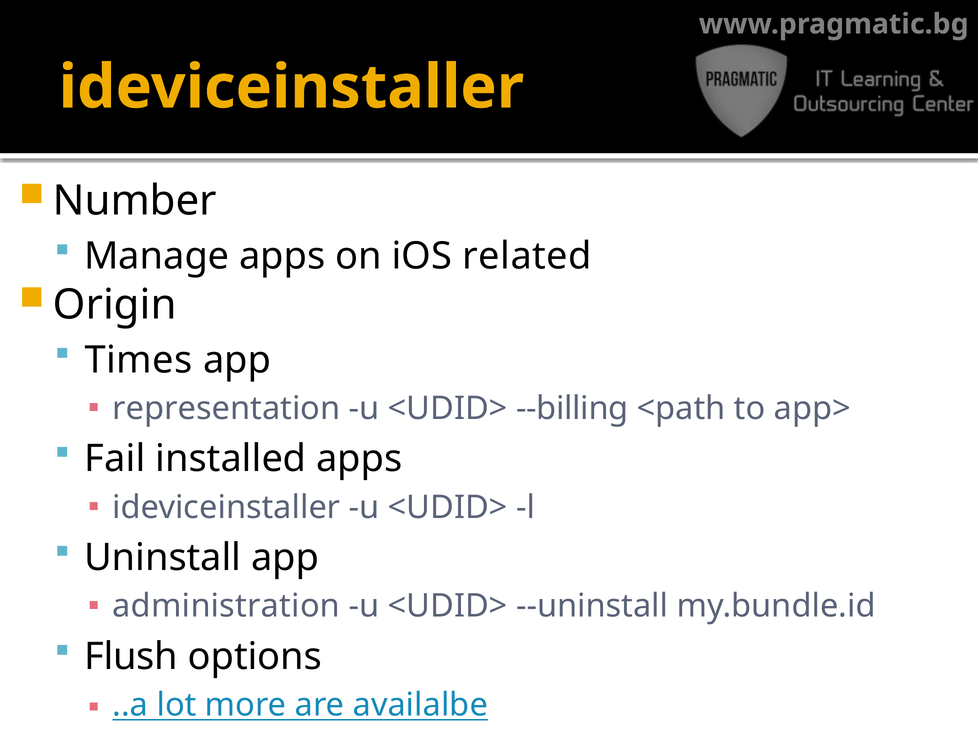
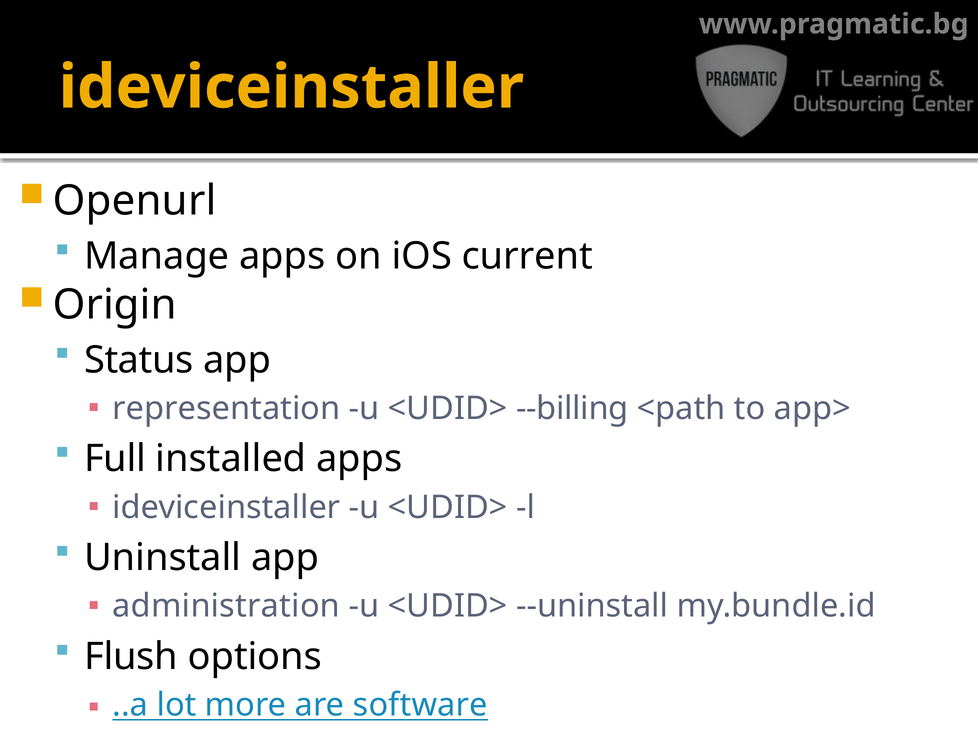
Number: Number -> Openurl (135, 201)
related: related -> current (527, 256)
Times: Times -> Status (139, 360)
Fail: Fail -> Full (115, 459)
availalbe: availalbe -> software (420, 706)
